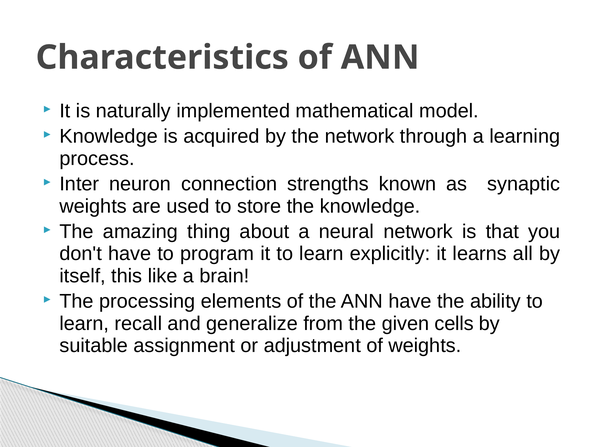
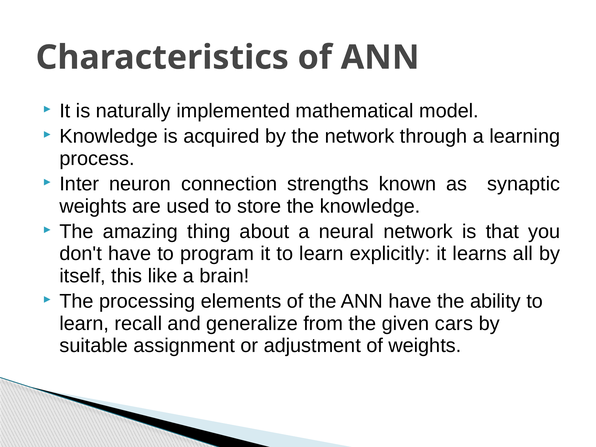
cells: cells -> cars (454, 323)
